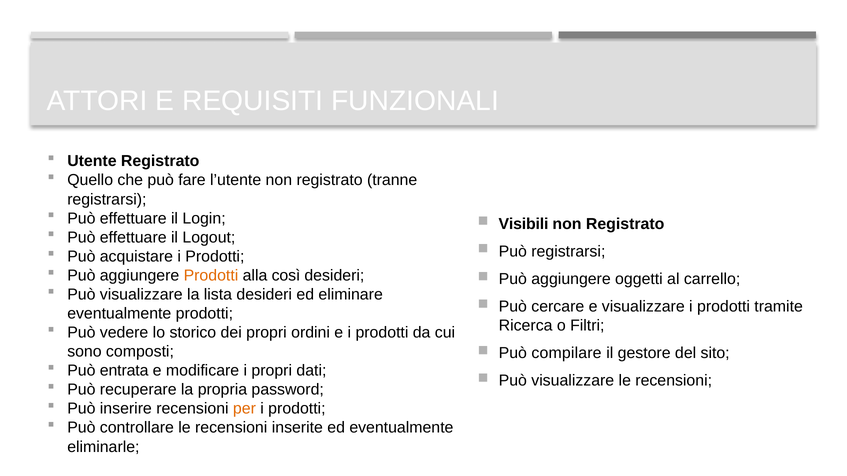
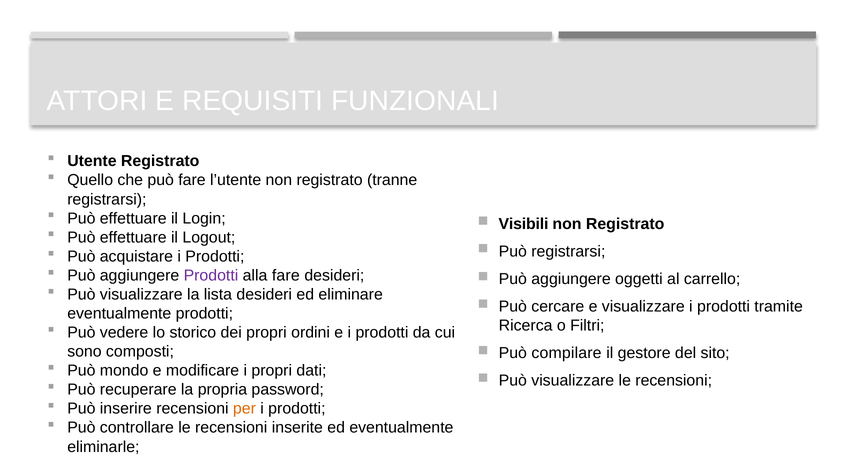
Prodotti colour: orange -> purple (211, 276)
alla così: così -> fare (286, 276)
entrata: entrata -> mondo (124, 371)
